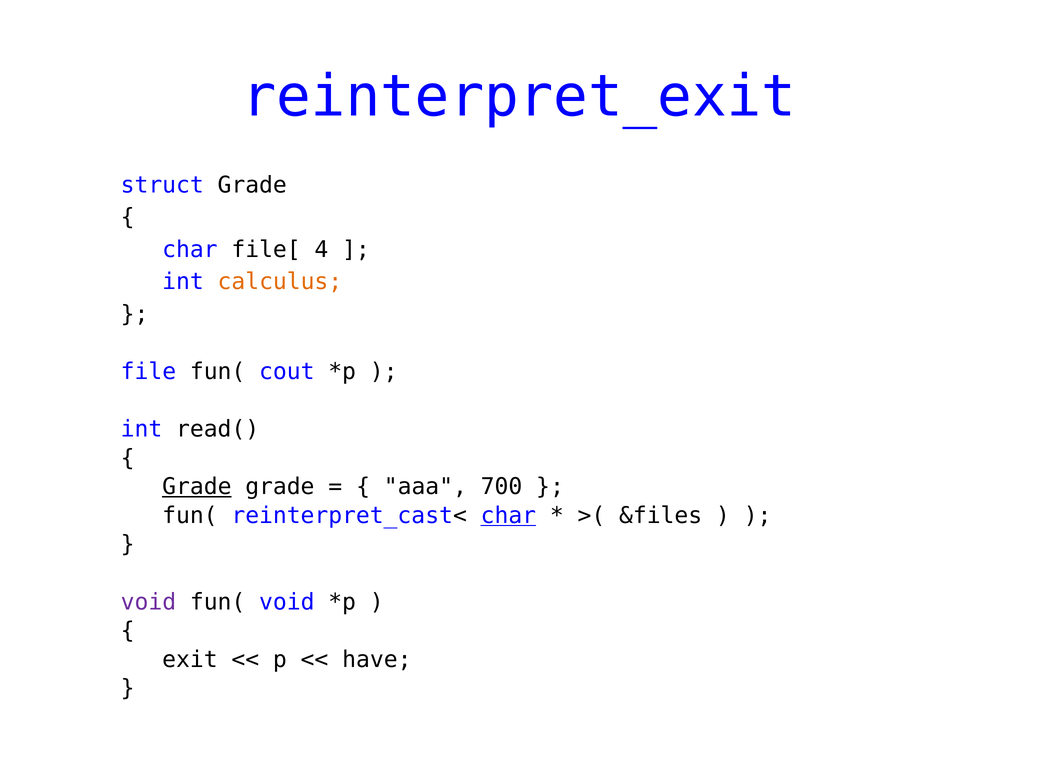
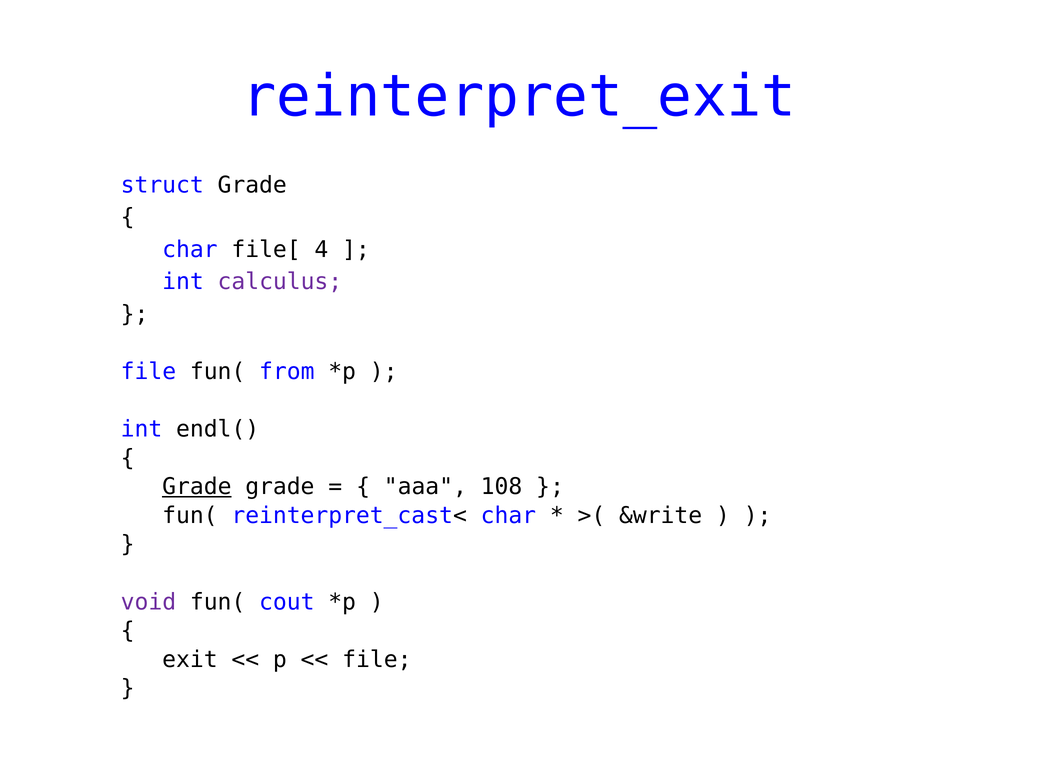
calculus colour: orange -> purple (280, 282)
cout: cout -> from (287, 372)
read(: read( -> endl( (218, 429)
700: 700 -> 108 (501, 487)
char underline: present -> none (508, 516)
&files: &files -> &write (661, 516)
fun( void: void -> cout (287, 602)
have: have -> file (377, 660)
